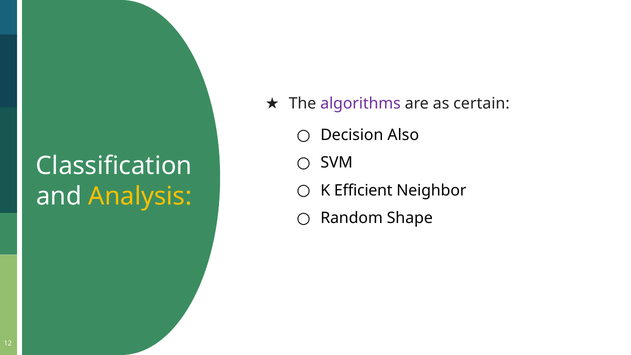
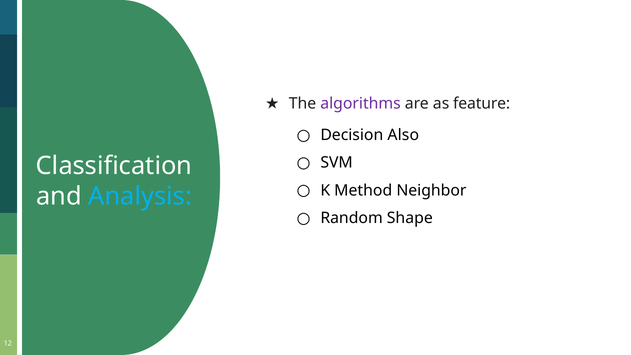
certain: certain -> feature (482, 104)
Efficient: Efficient -> Method (363, 190)
Analysis colour: yellow -> light blue (140, 196)
